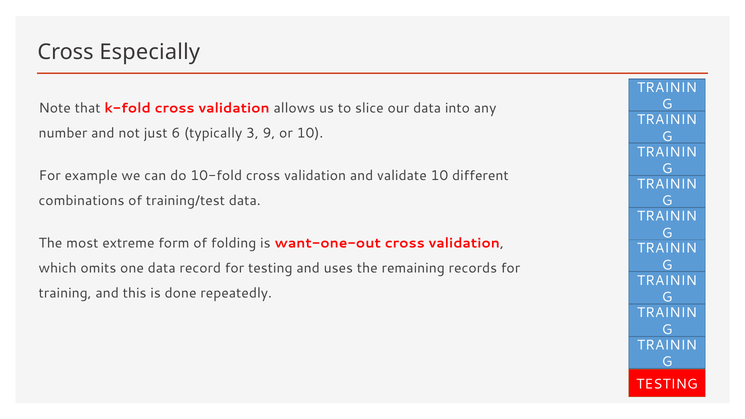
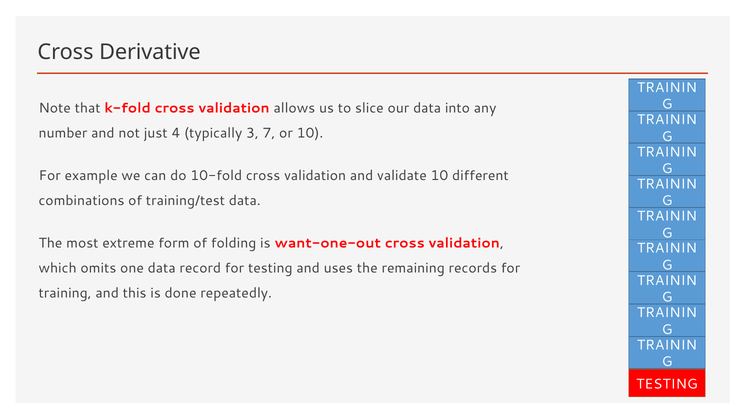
Especially: Especially -> Derivative (150, 52)
6: 6 -> 4 (176, 133)
9: 9 -> 7 (269, 133)
